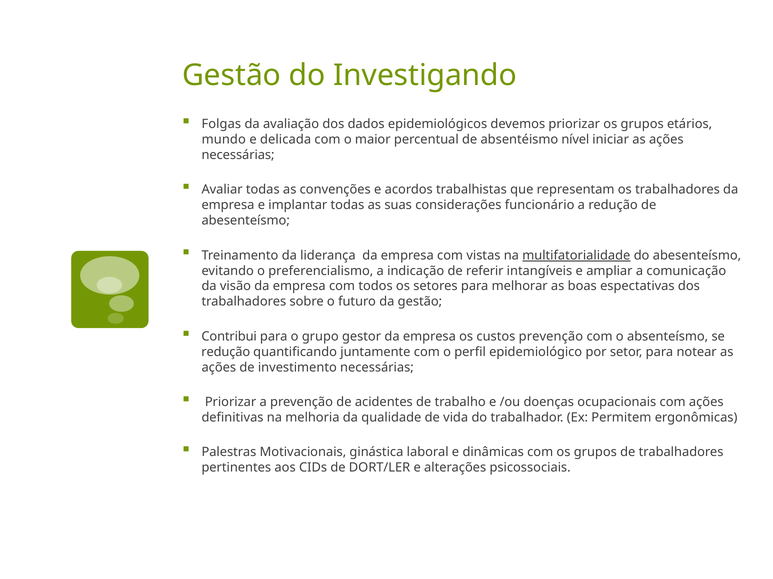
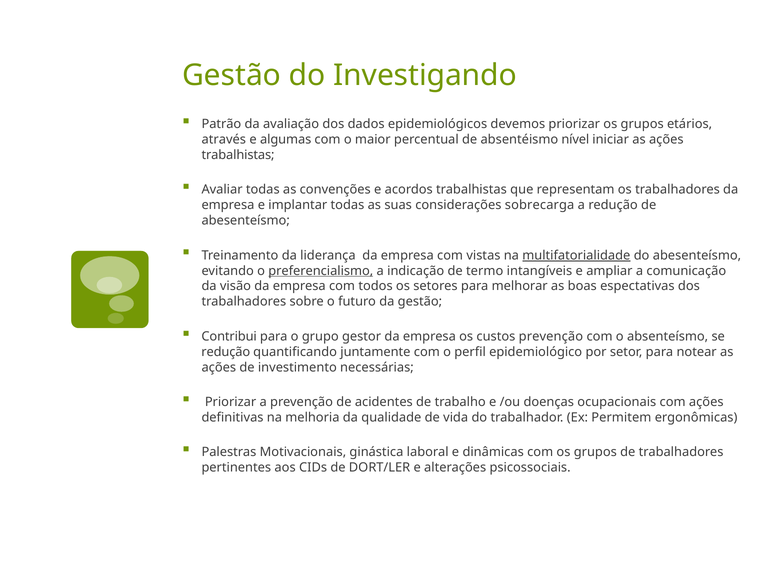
Folgas: Folgas -> Patrão (221, 124)
mundo: mundo -> através (224, 140)
delicada: delicada -> algumas (286, 140)
necessárias: necessárias -> trabalhistas (238, 155)
funcionário: funcionário -> sobrecarga (540, 205)
preferencialismo underline: none -> present (321, 271)
referir: referir -> termo (485, 271)
